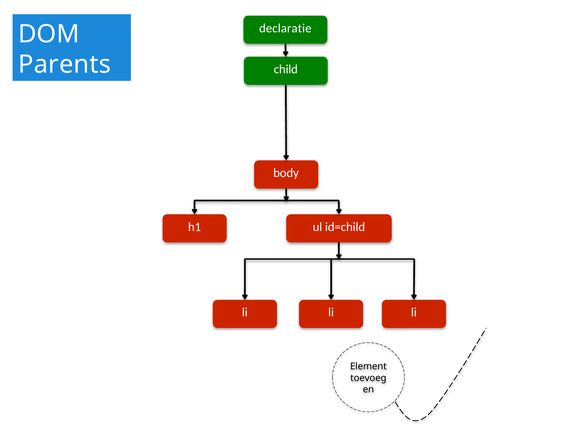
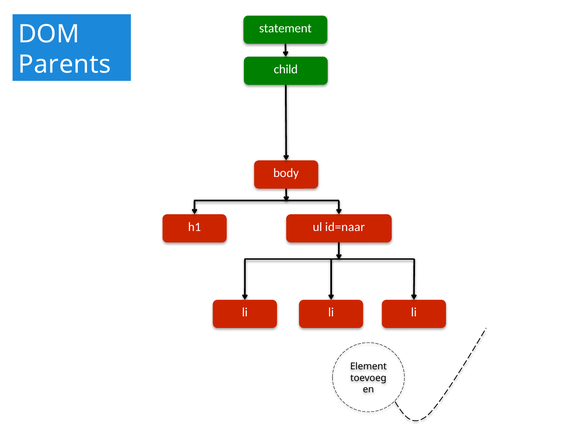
declaratie: declaratie -> statement (285, 28)
id=child: id=child -> id=naar (345, 227)
